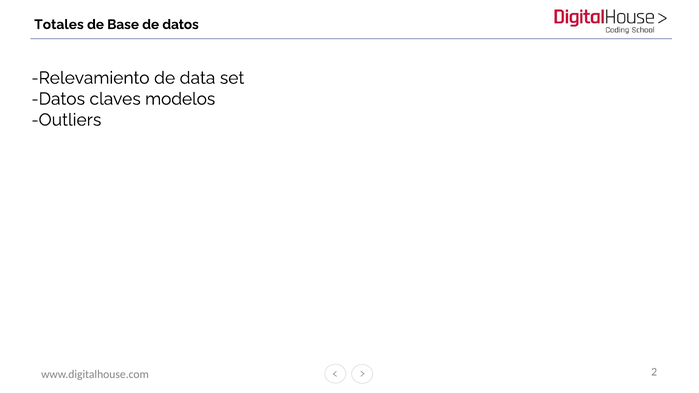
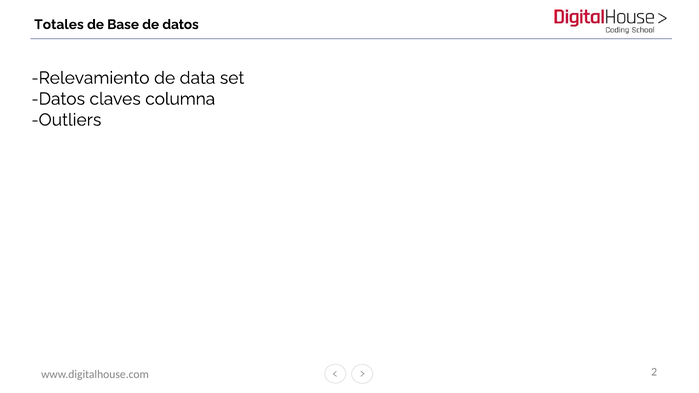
modelos: modelos -> columna (180, 99)
